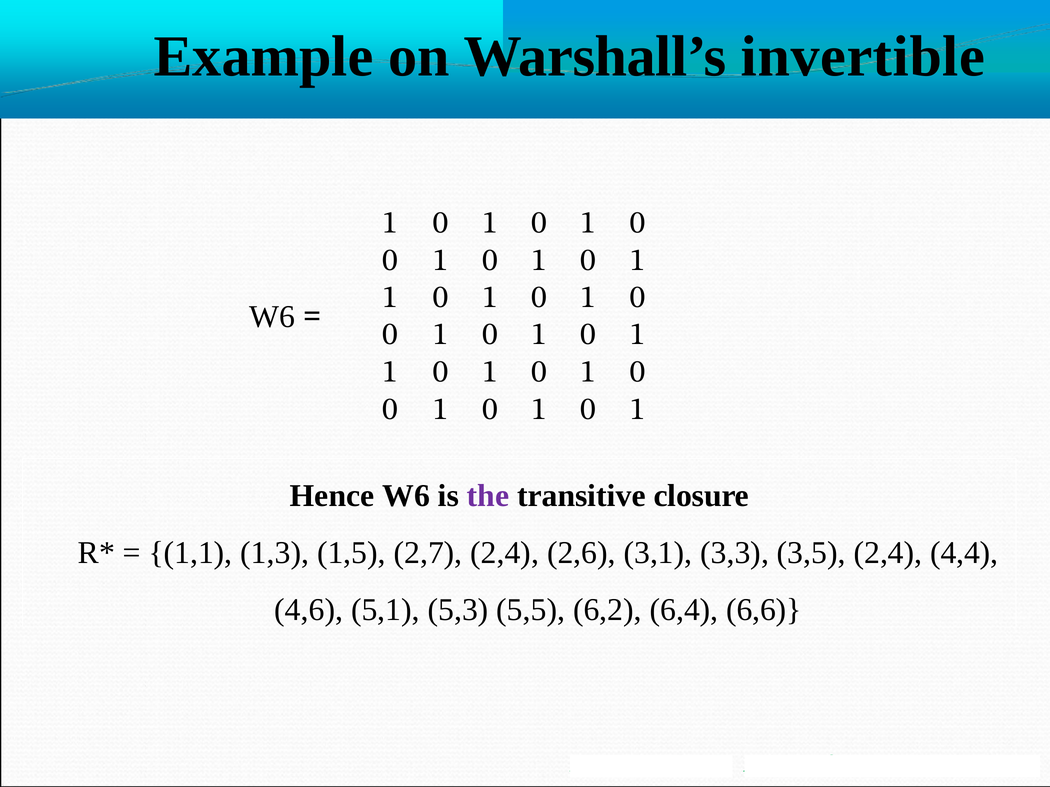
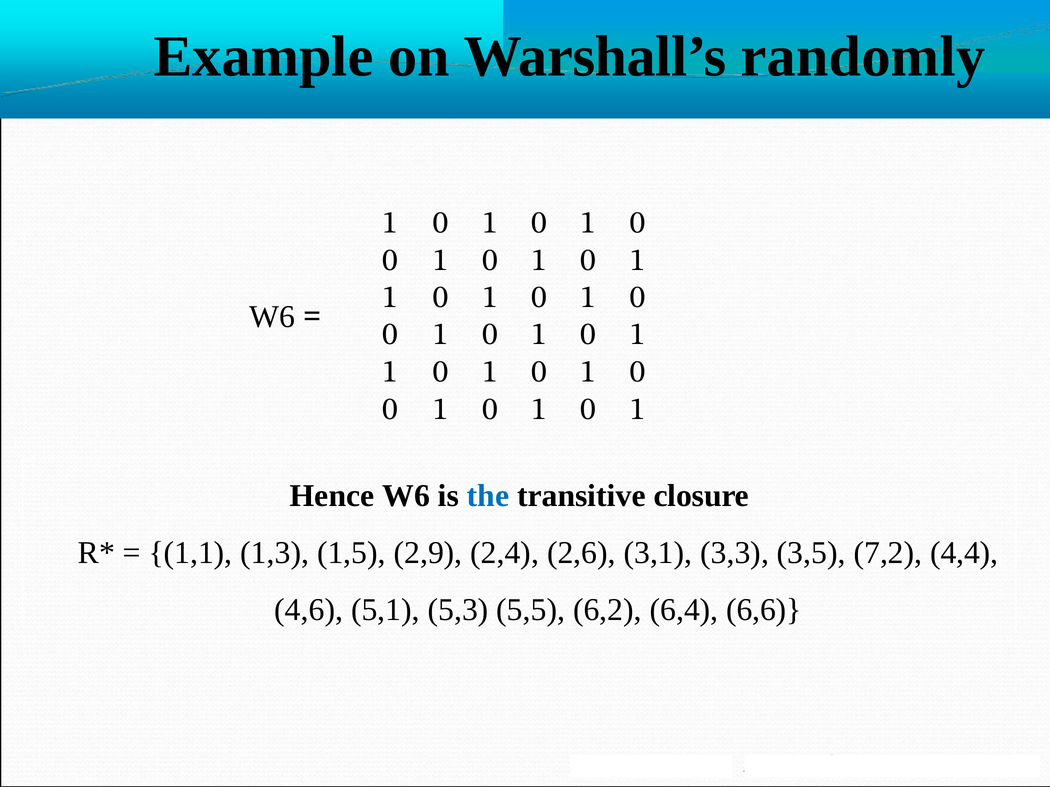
invertible: invertible -> randomly (863, 56)
the colour: purple -> blue (488, 496)
2,7: 2,7 -> 2,9 (428, 553)
3,5 2,4: 2,4 -> 7,2 (888, 553)
